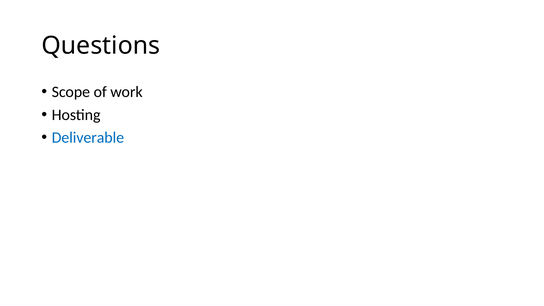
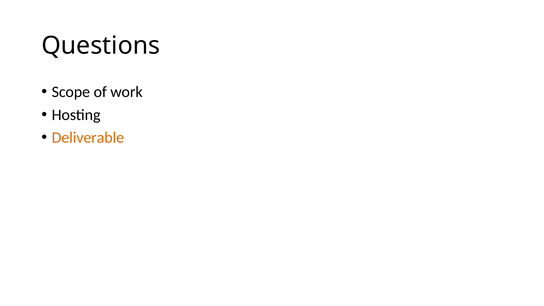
Deliverable colour: blue -> orange (88, 138)
